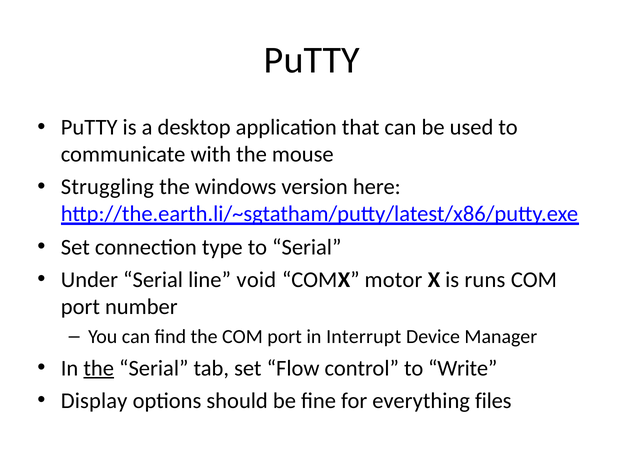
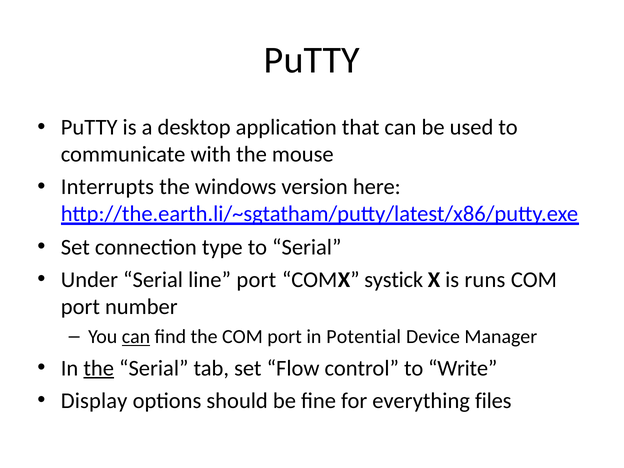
Struggling: Struggling -> Interrupts (107, 187)
line void: void -> port (256, 280)
motor: motor -> systick (394, 280)
can underline: none -> present (136, 337)
Interrupt: Interrupt -> Potential (364, 337)
